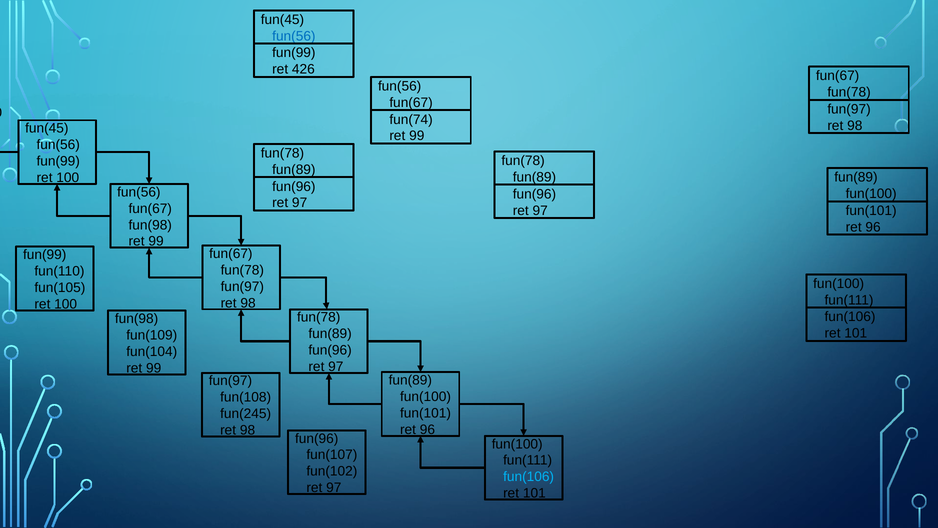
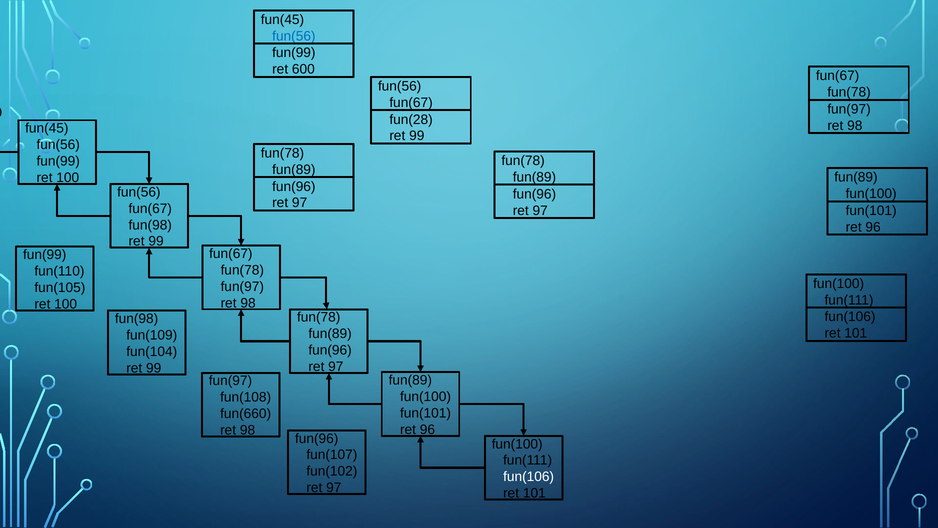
426: 426 -> 600 (303, 69)
fun(74: fun(74 -> fun(28 (411, 119)
fun(245: fun(245 -> fun(660 (246, 414)
fun(106 colour: light blue -> white (529, 477)
